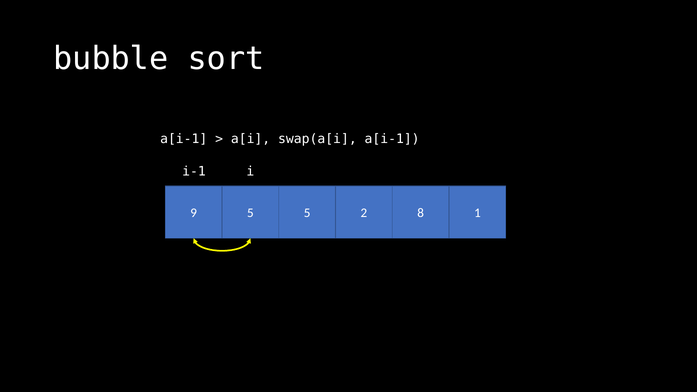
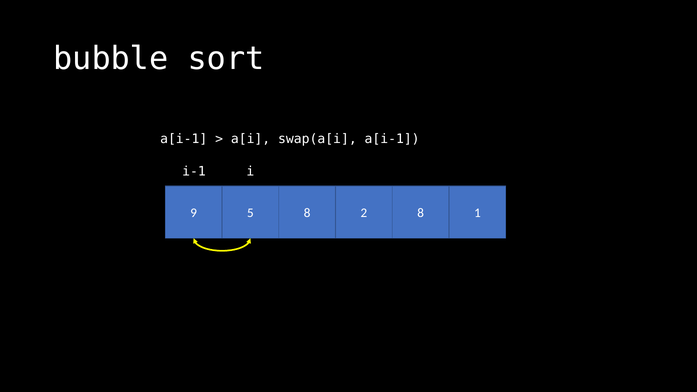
5 5: 5 -> 8 (307, 213)
